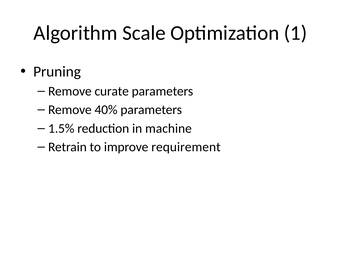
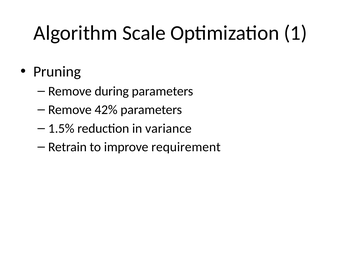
curate: curate -> during (112, 91)
40%: 40% -> 42% (106, 110)
machine: machine -> variance (168, 128)
